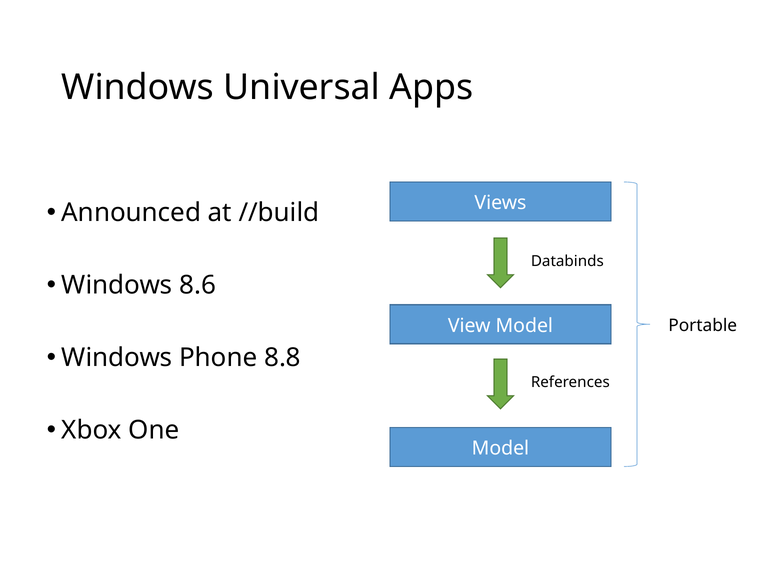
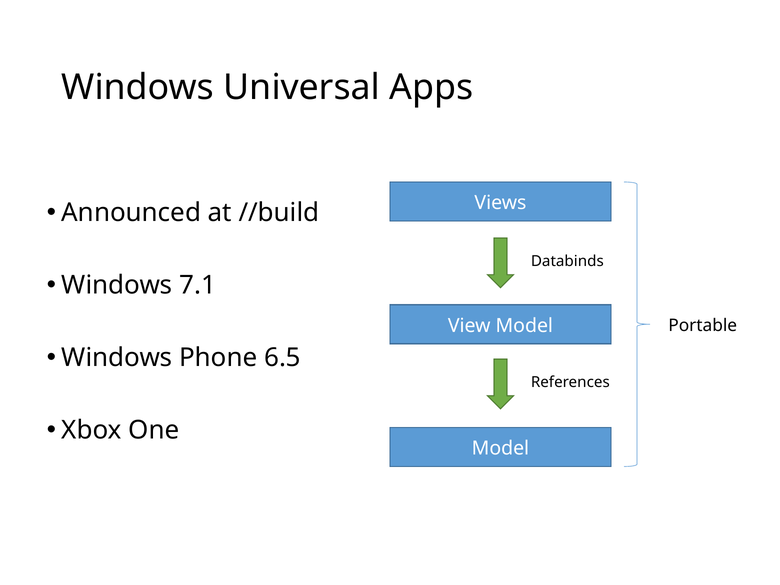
8.6: 8.6 -> 7.1 (198, 285)
8.8: 8.8 -> 6.5 (283, 358)
